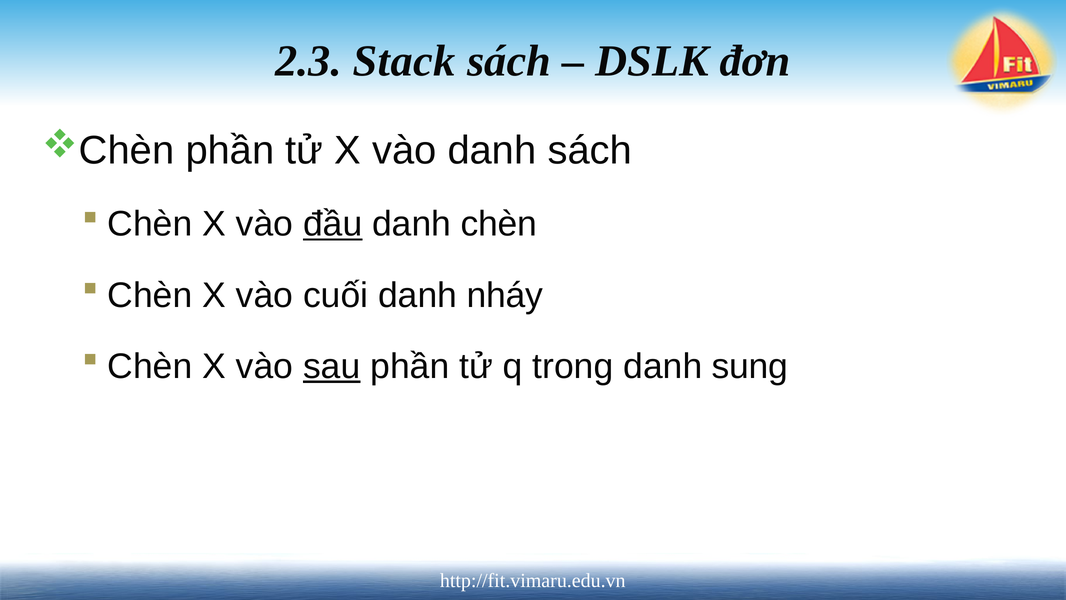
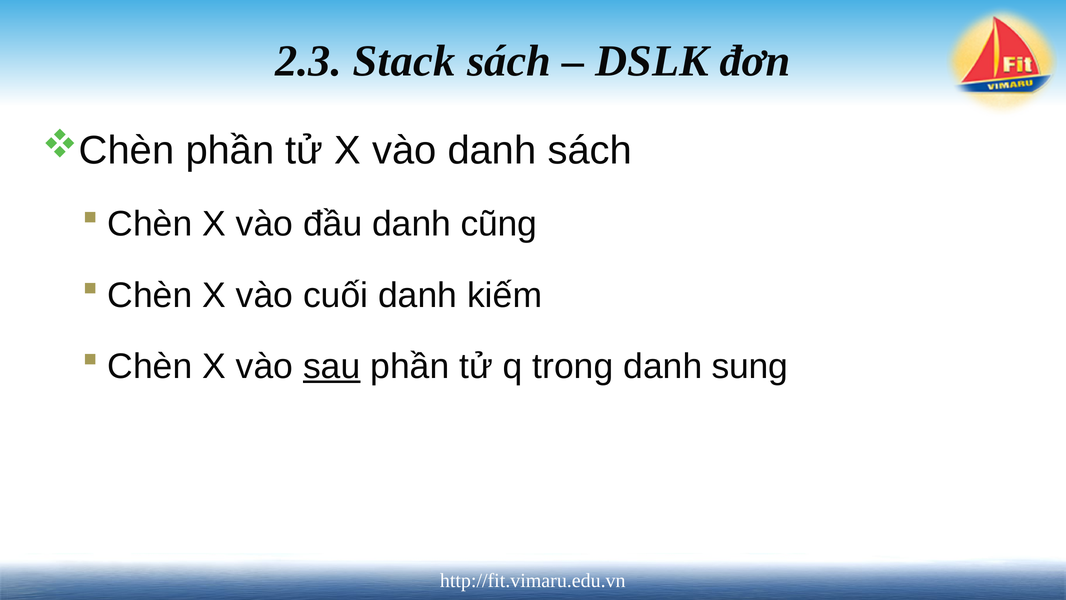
đầu underline: present -> none (333, 224)
danh chèn: chèn -> cũng (499, 224)
nháy: nháy -> kiếm (505, 295)
